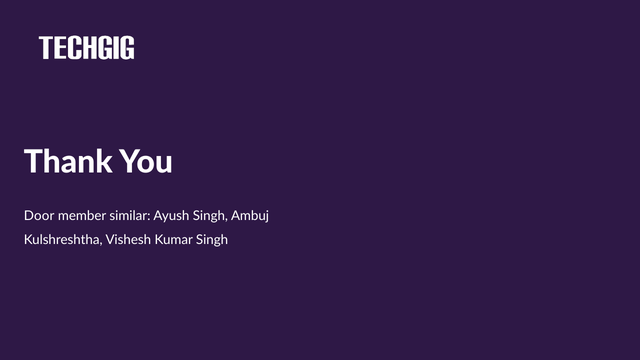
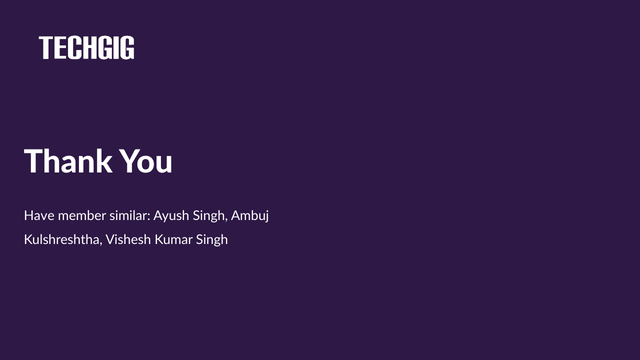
Door: Door -> Have (39, 216)
